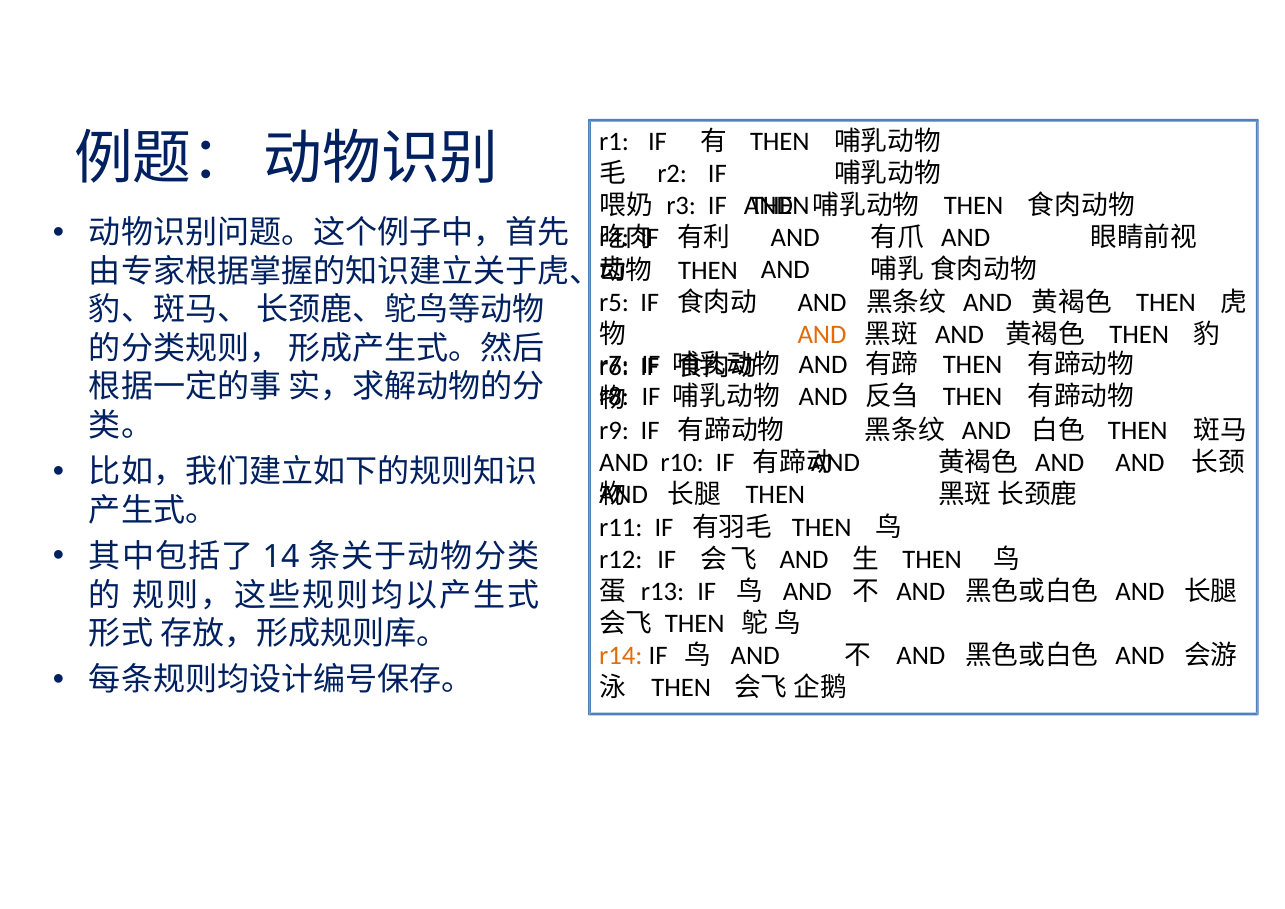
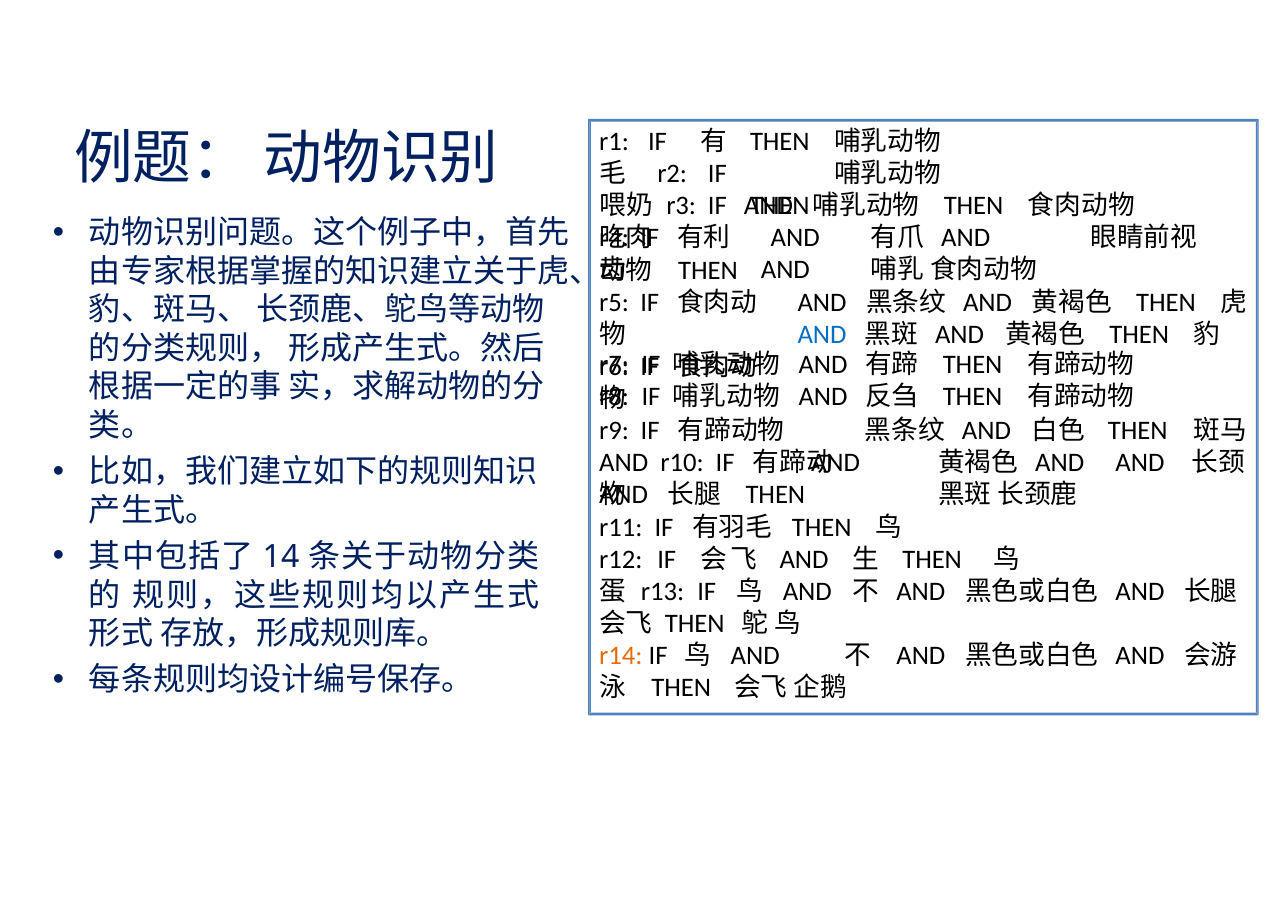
AND colour: orange -> blue (822, 334)
